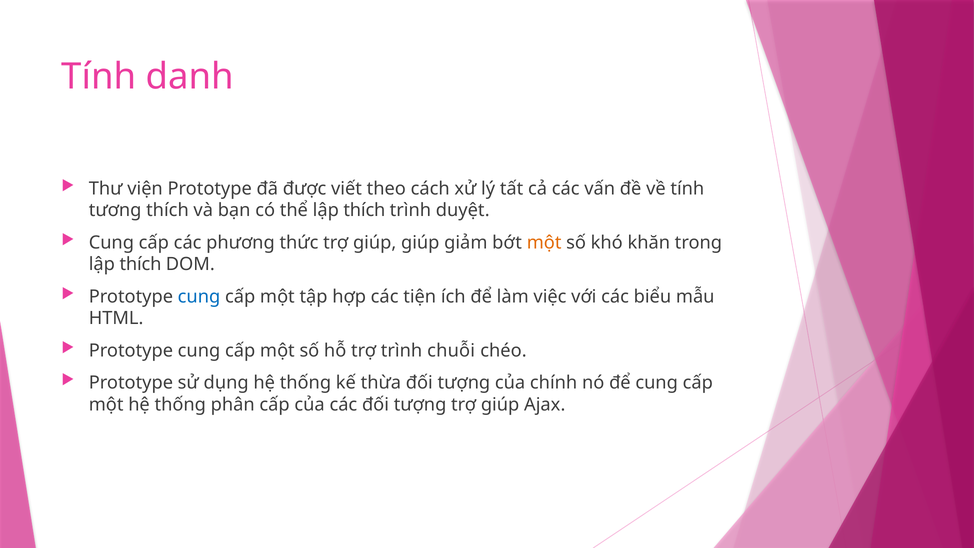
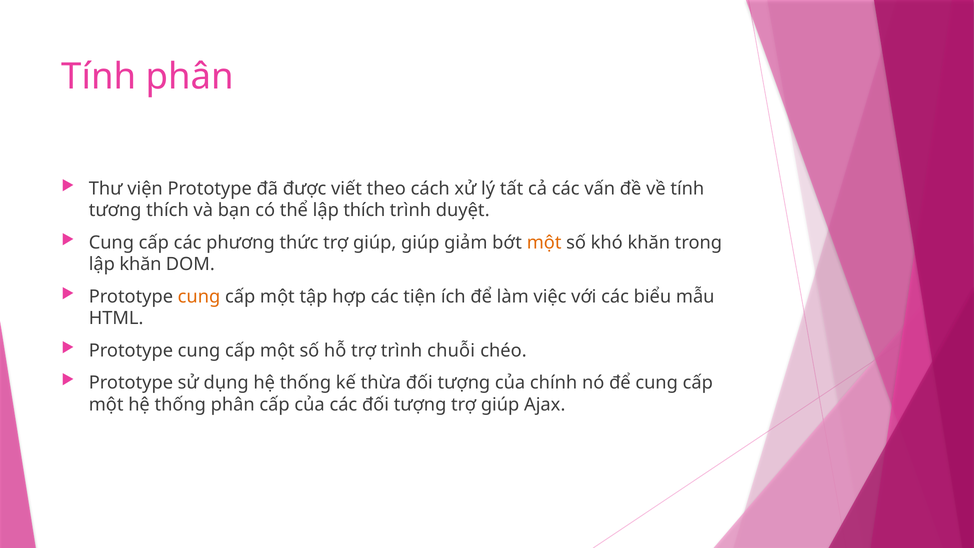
Tính danh: danh -> phân (190, 77)
thích: thích -> khăn (140, 264)
cung colour: blue -> orange (199, 296)
